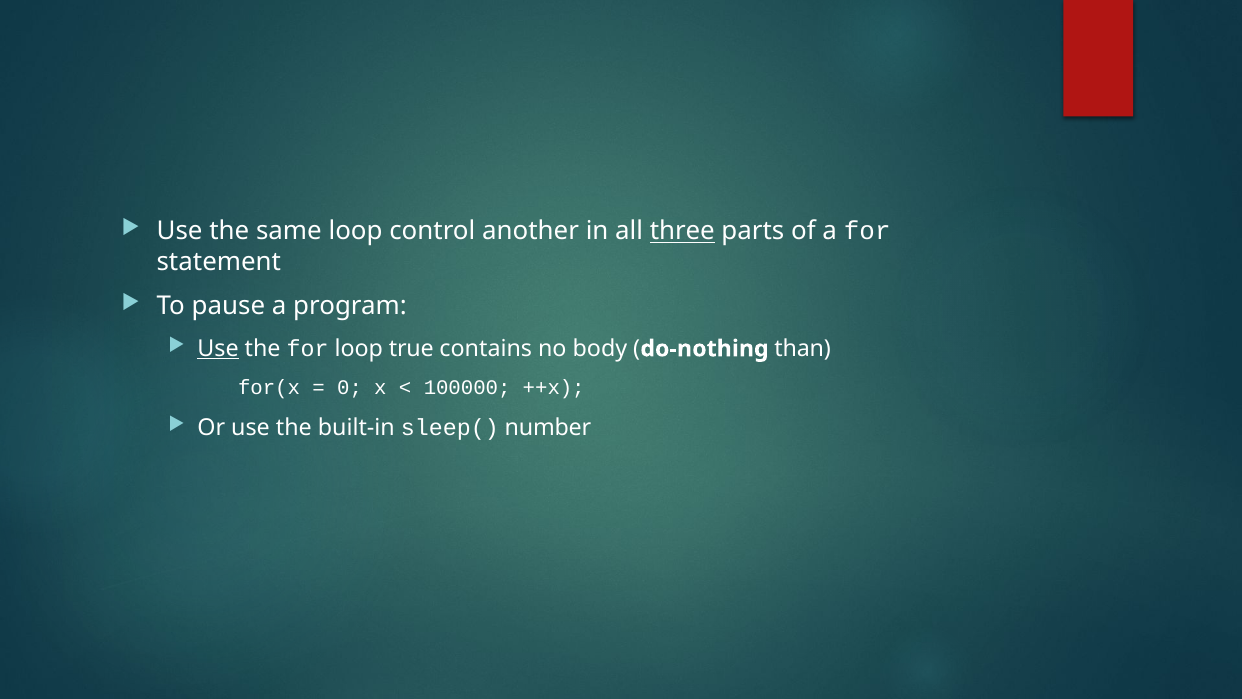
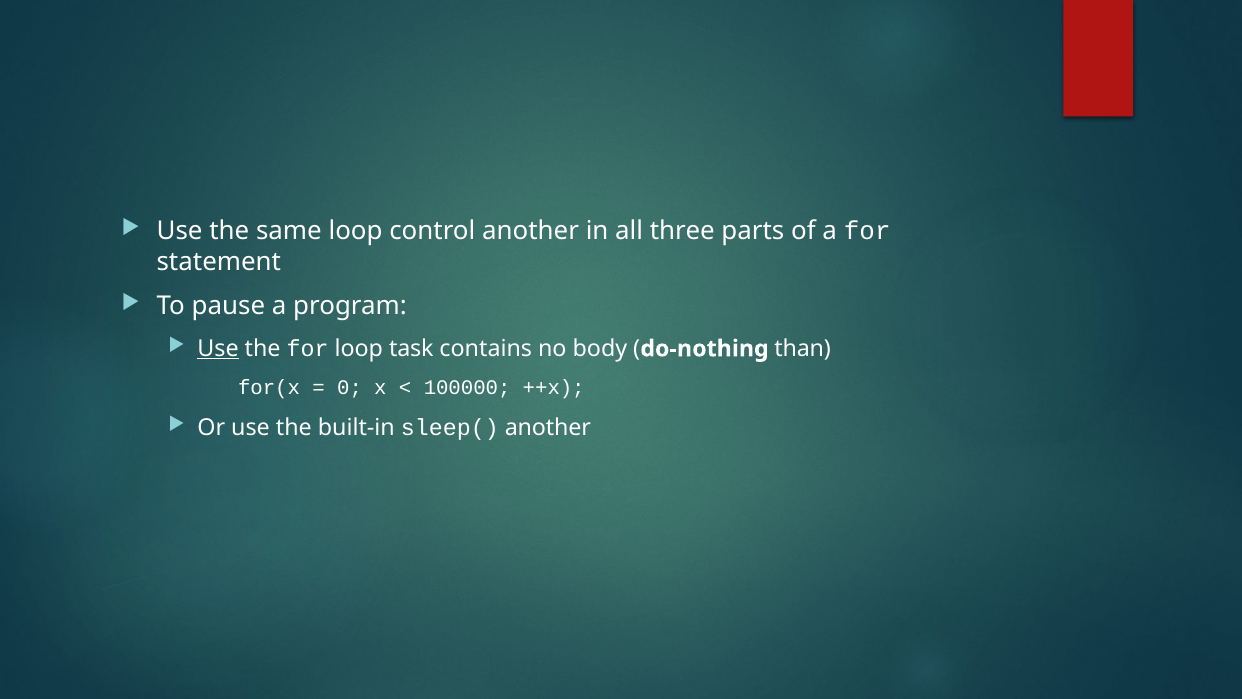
three underline: present -> none (682, 231)
true: true -> task (411, 348)
sleep( number: number -> another (548, 427)
